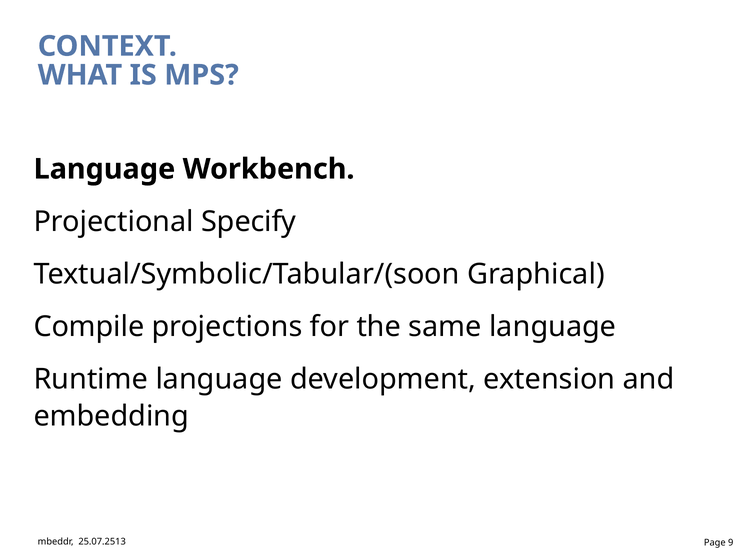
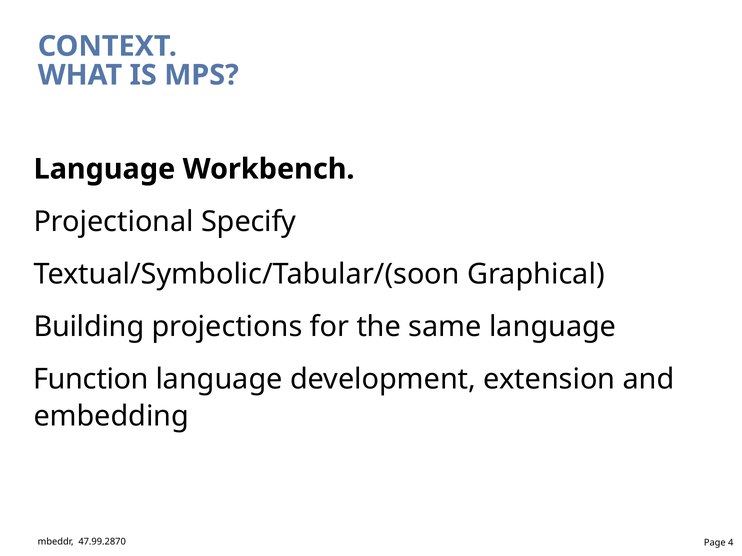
Compile: Compile -> Building (89, 327)
Runtime: Runtime -> Function (91, 379)
25.07.2513: 25.07.2513 -> 47.99.2870 (102, 542)
9: 9 -> 4 (731, 543)
